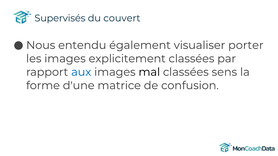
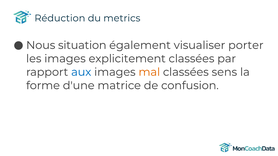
Supervisés: Supervisés -> Réduction (60, 18)
couvert: couvert -> metrics (122, 18)
entendu: entendu -> situation (82, 45)
mal colour: black -> orange (149, 72)
